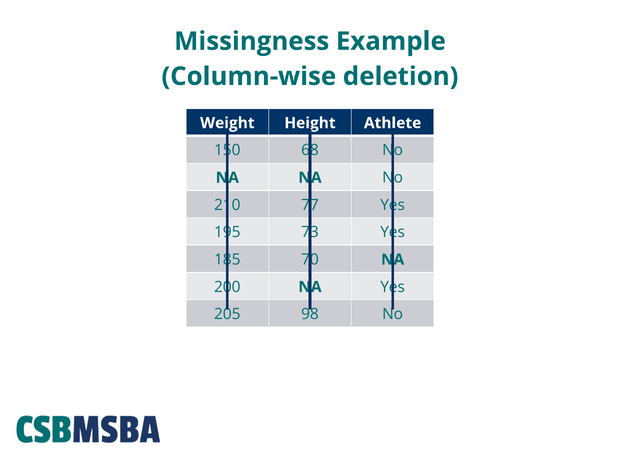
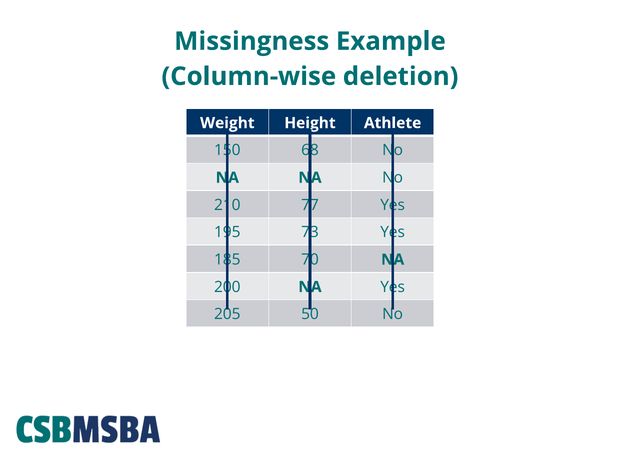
98: 98 -> 50 (310, 314)
